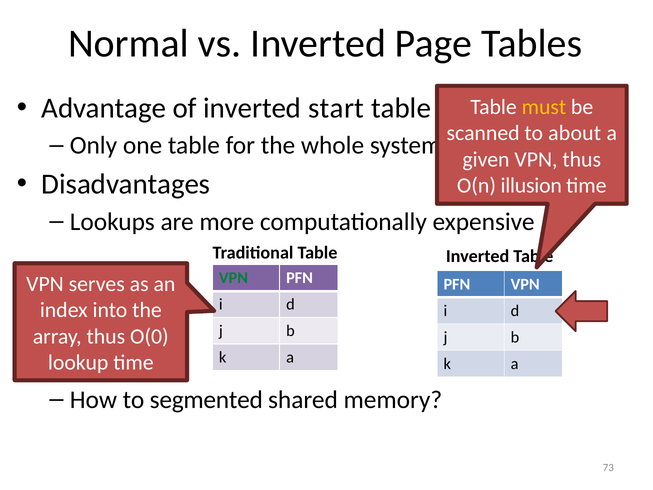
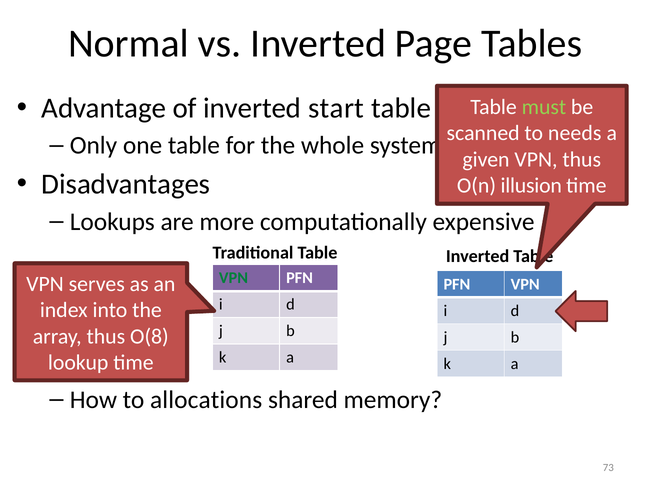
must colour: yellow -> light green (544, 107)
about: about -> needs (575, 133)
O(0: O(0 -> O(8 (149, 336)
segmented: segmented -> allocations (206, 400)
